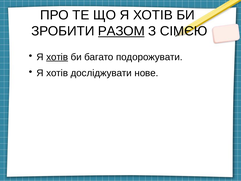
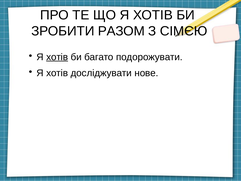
РАЗОМ underline: present -> none (121, 31)
